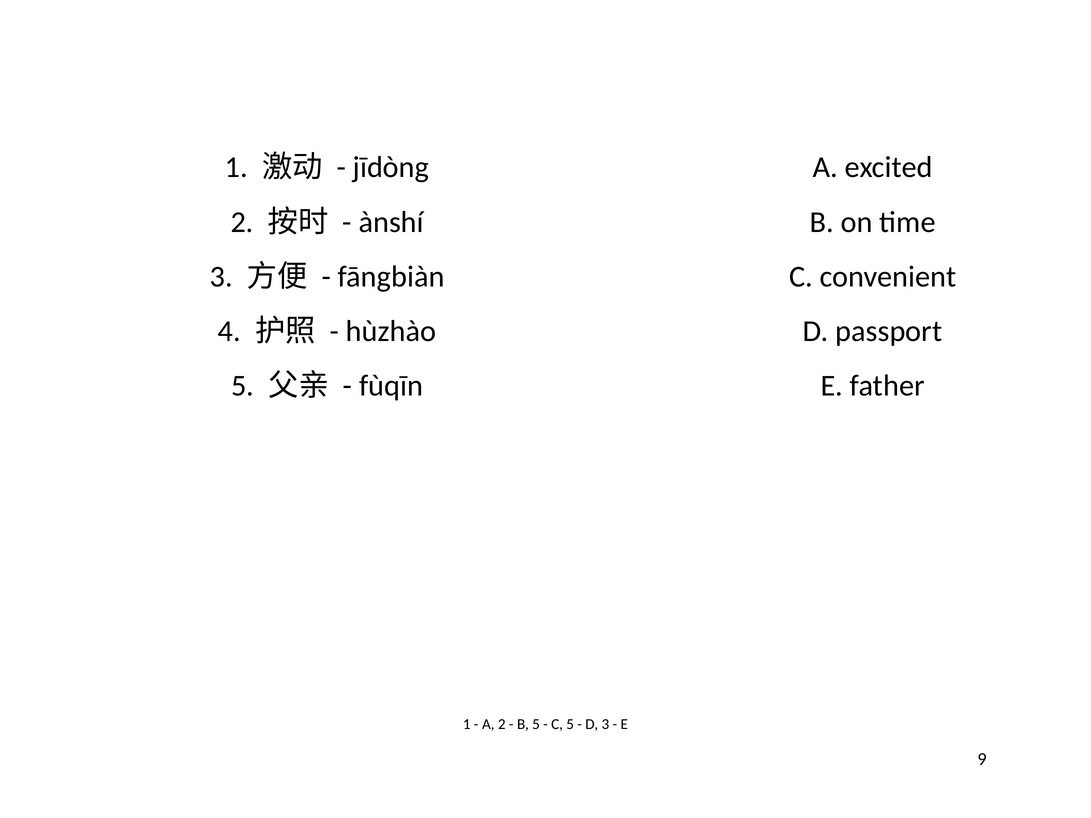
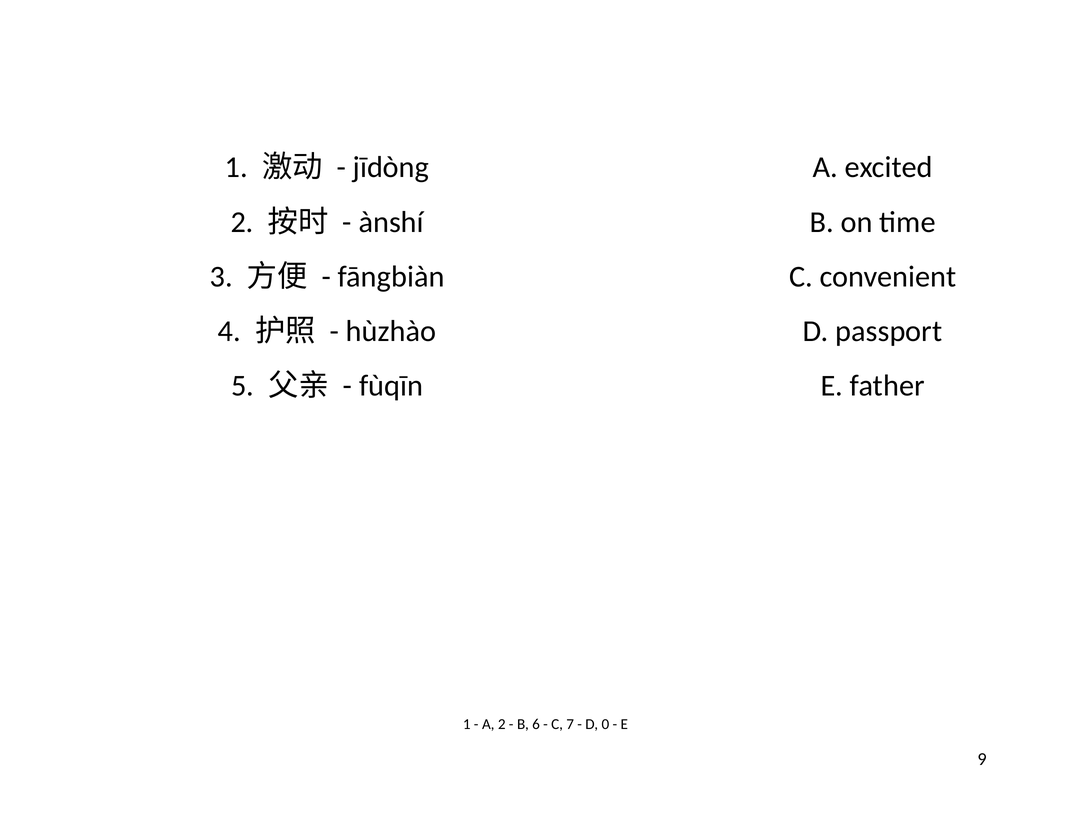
B 5: 5 -> 6 (536, 725)
C 5: 5 -> 7 (570, 725)
D 3: 3 -> 0 (605, 725)
